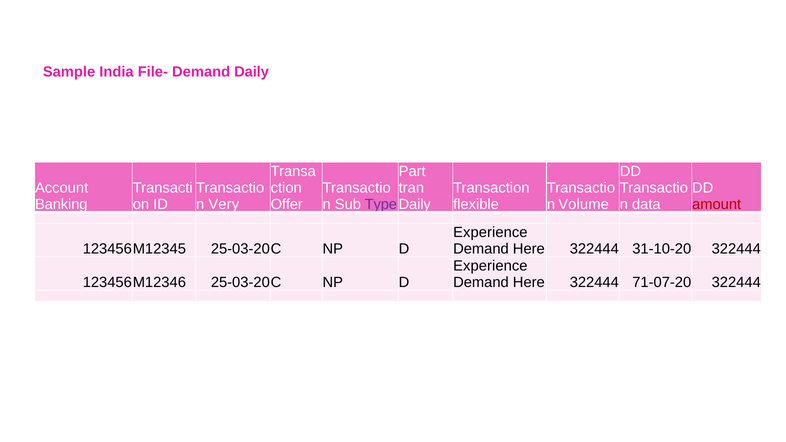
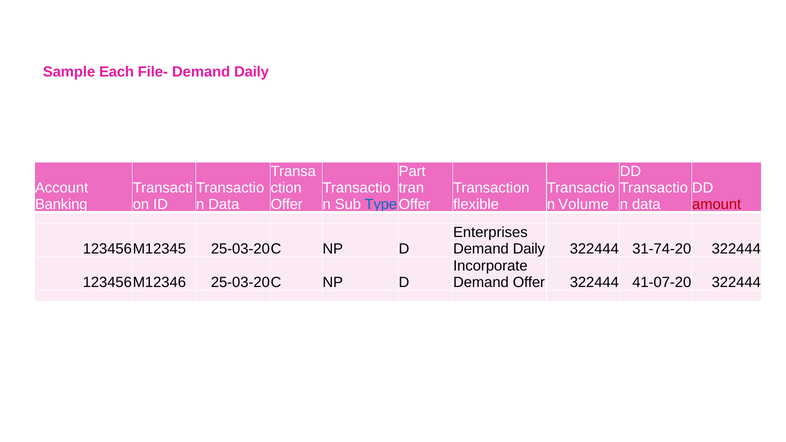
India: India -> Each (117, 72)
Very: Very -> Data (224, 204)
Type colour: purple -> blue (381, 204)
Daily: Daily -> Offer (415, 204)
Experience: Experience -> Enterprises (490, 232)
Here: Here -> Daily (529, 249)
31-10-20: 31-10-20 -> 31-74-20 (662, 249)
Experience: Experience -> Incorporate (490, 266)
Here: Here -> Offer (529, 282)
71-07-20: 71-07-20 -> 41-07-20 (662, 282)
